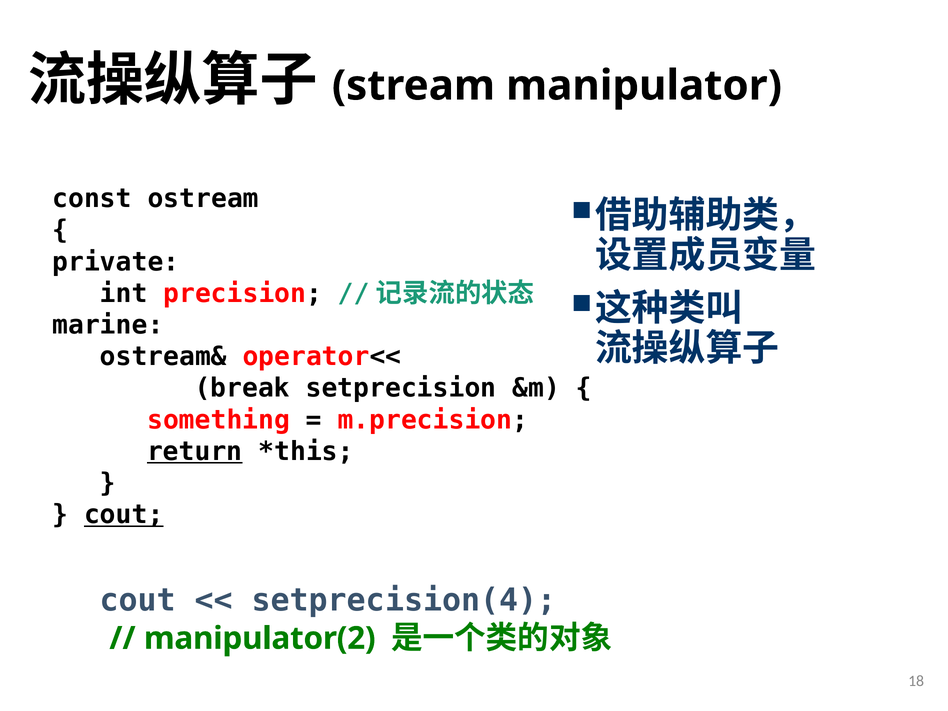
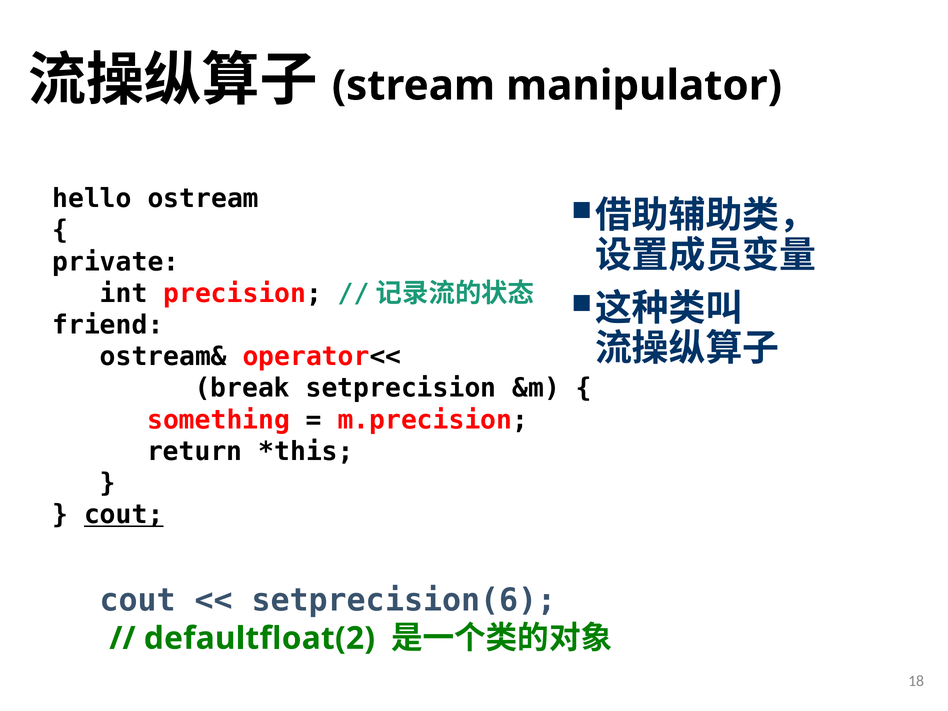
const: const -> hello (92, 199)
marine: marine -> friend (108, 325)
return underline: present -> none (195, 451)
setprecision(4: setprecision(4 -> setprecision(6 (404, 600)
manipulator(2: manipulator(2 -> defaultfloat(2 (259, 638)
